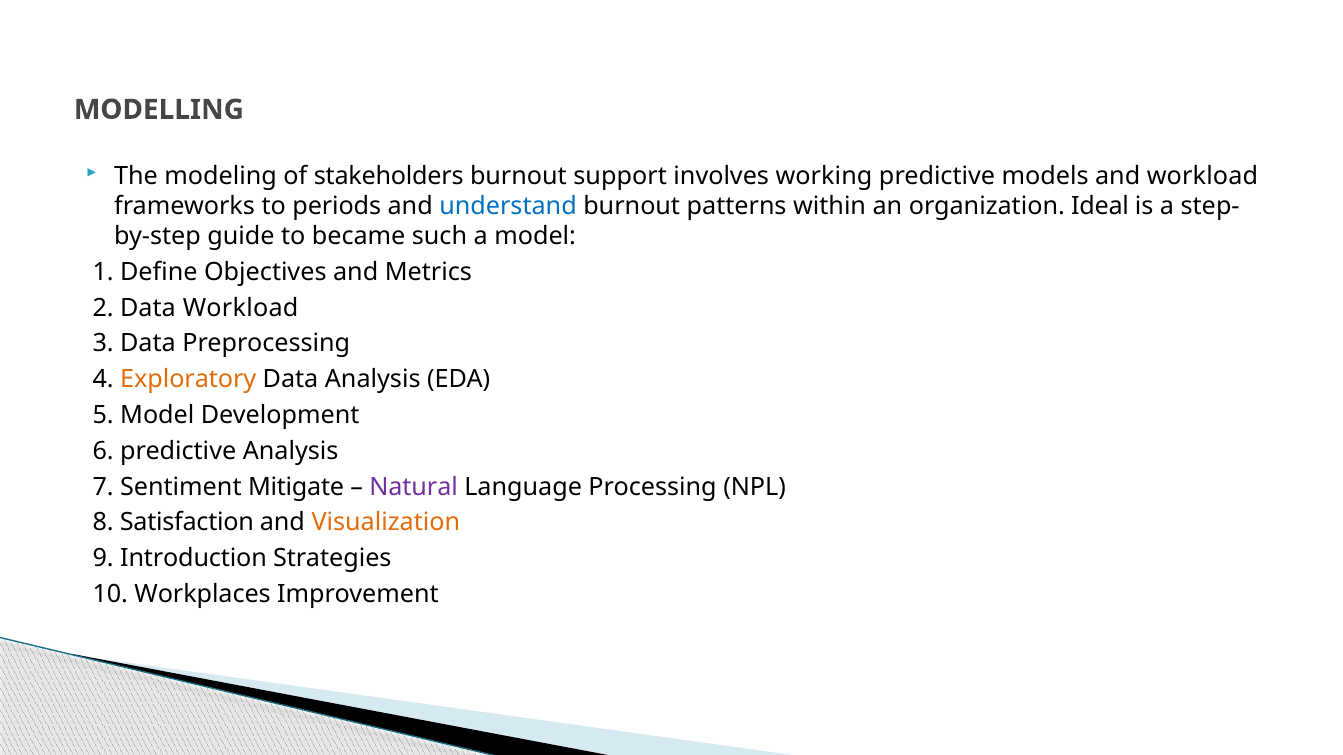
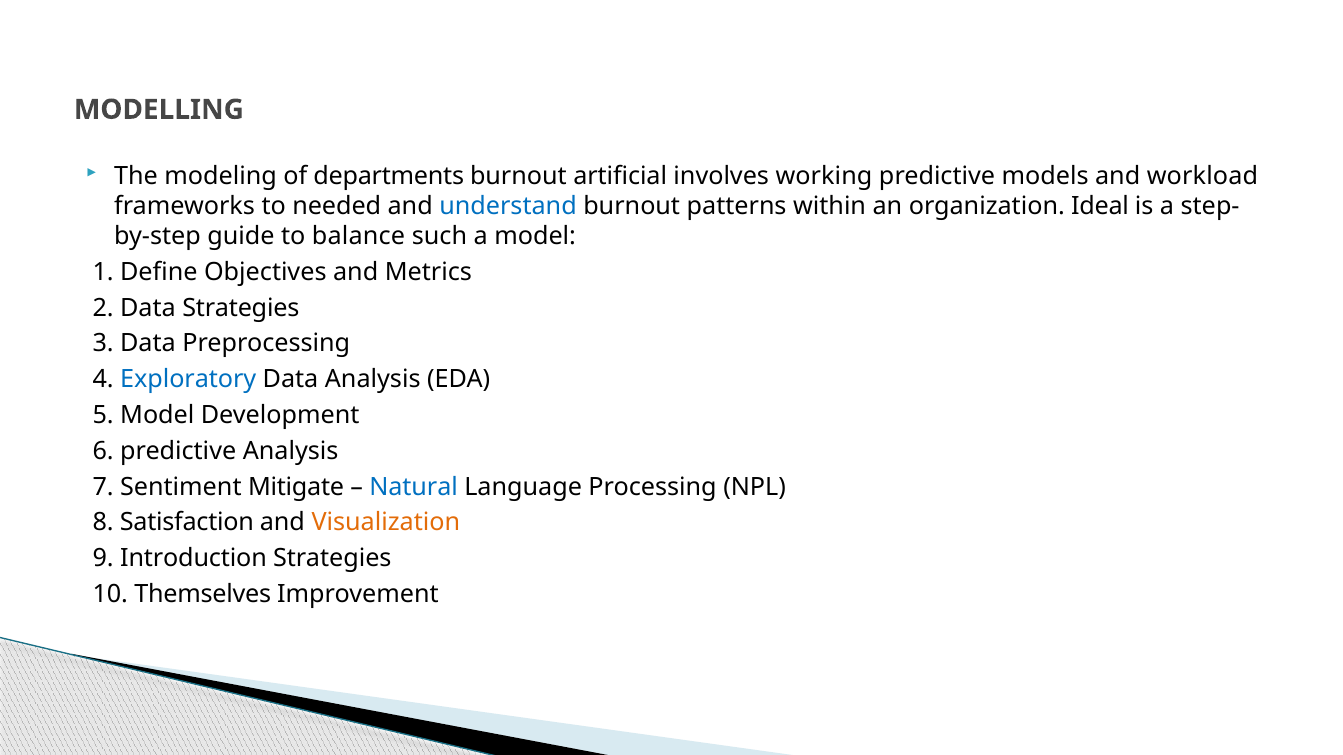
stakeholders: stakeholders -> departments (389, 176)
support: support -> artificial (620, 176)
periods: periods -> needed (337, 206)
became: became -> balance (359, 236)
Data Workload: Workload -> Strategies (241, 308)
Exploratory colour: orange -> blue (188, 380)
Natural colour: purple -> blue (414, 487)
Workplaces: Workplaces -> Themselves (203, 594)
